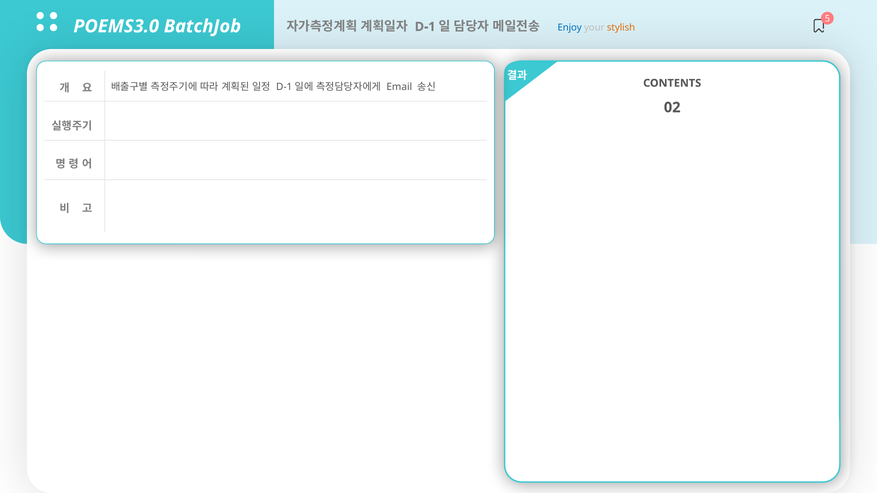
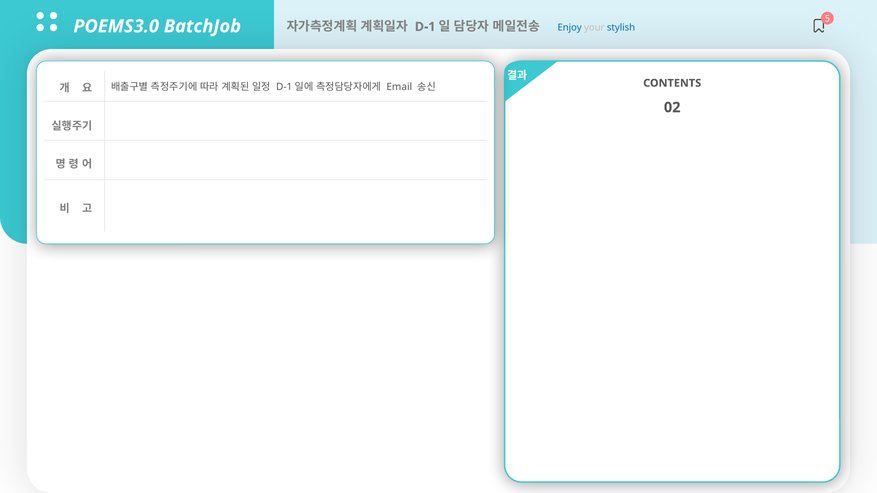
stylish colour: orange -> blue (621, 28)
